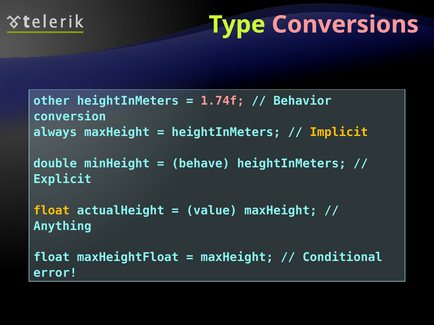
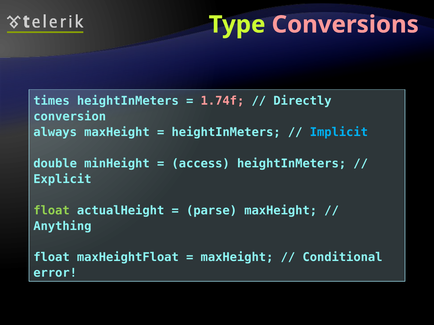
other: other -> times (52, 101)
Behavior: Behavior -> Directly (302, 101)
Implicit colour: yellow -> light blue (339, 132)
behave: behave -> access (201, 164)
float colour: yellow -> light green (52, 211)
value: value -> parse (212, 211)
